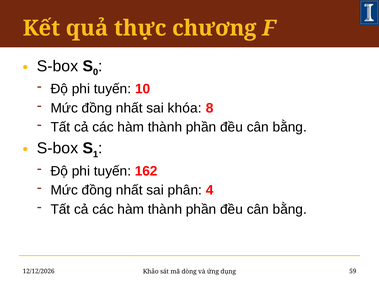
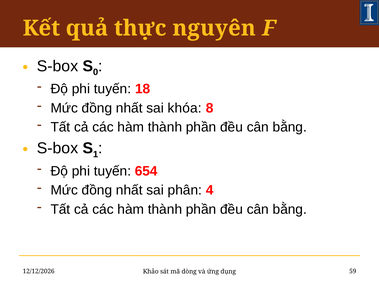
chương: chương -> nguyên (214, 28)
10: 10 -> 18 (143, 89)
162: 162 -> 654 (146, 171)
